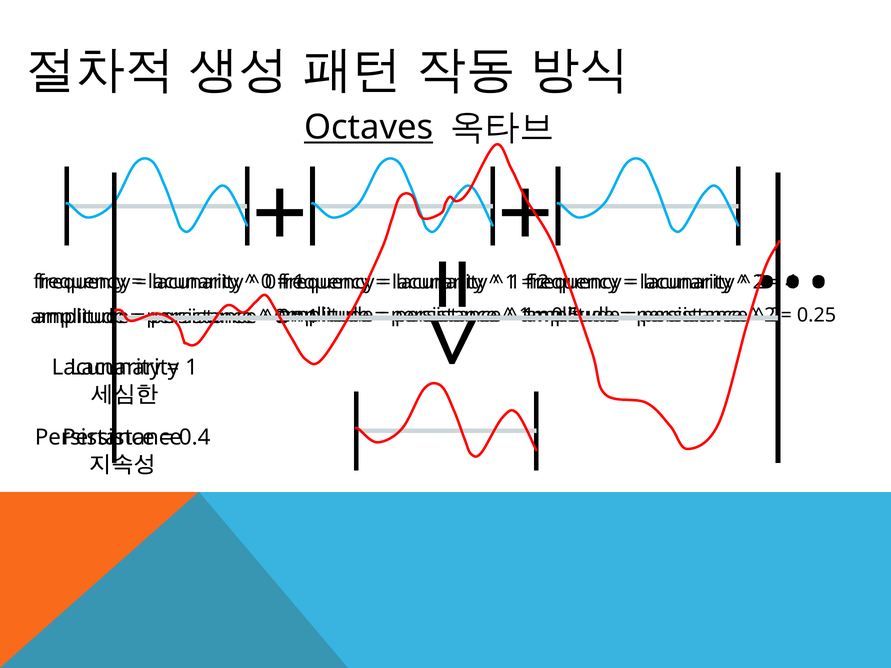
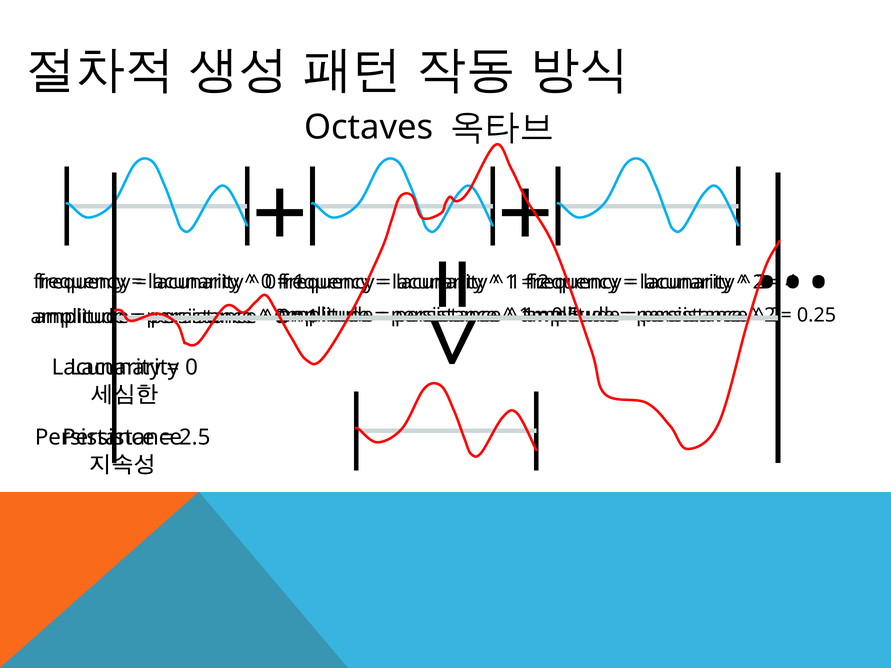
Octaves underline: present -> none (369, 127)
1: 1 -> 0 (192, 367)
0.4: 0.4 -> 2.5 (195, 438)
